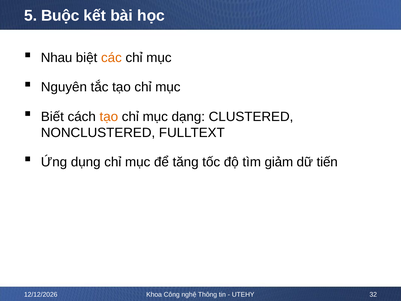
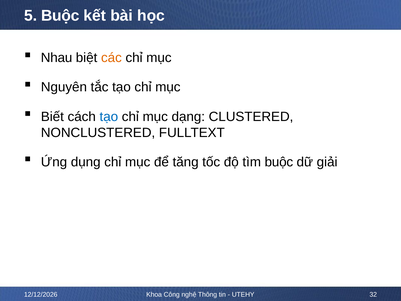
tạo colour: orange -> blue (109, 117)
tìm giảm: giảm -> buộc (279, 162)
tiến: tiến -> giải (327, 162)
